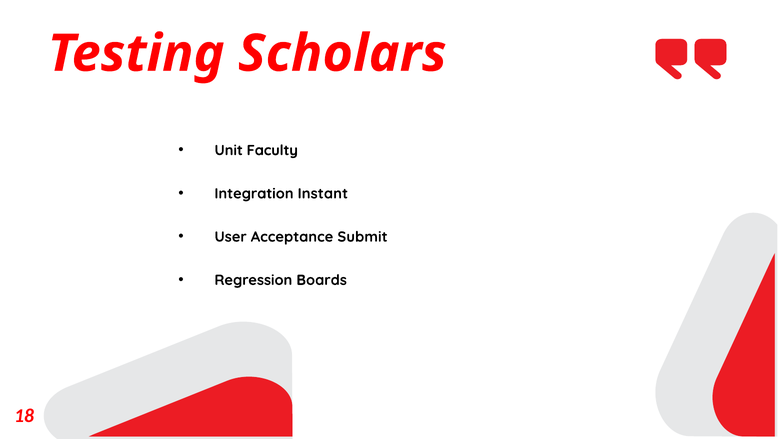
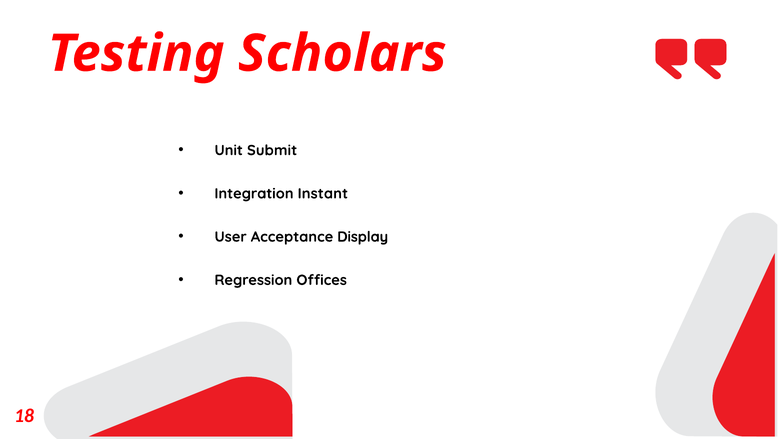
Faculty: Faculty -> Submit (272, 150)
Submit: Submit -> Display (363, 237)
Boards: Boards -> Offices (322, 280)
